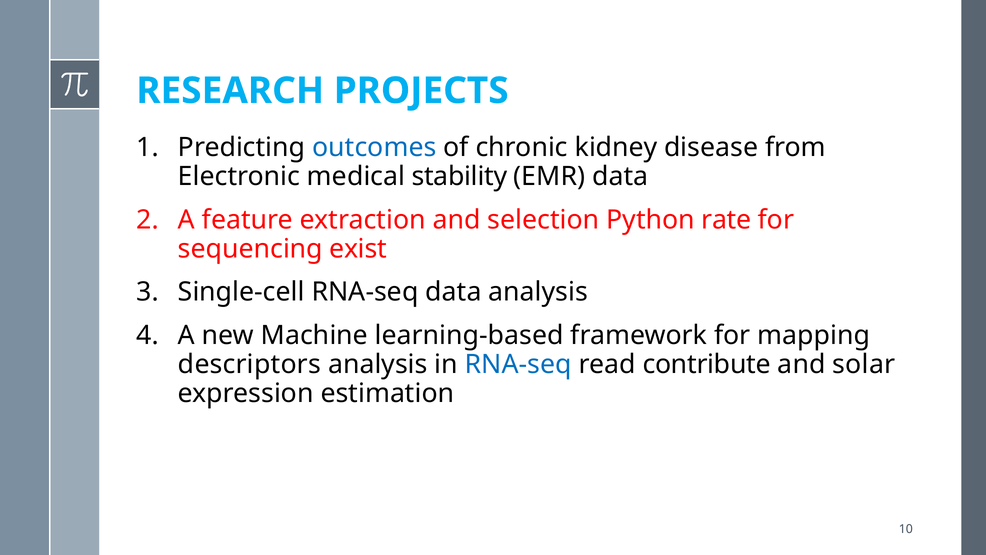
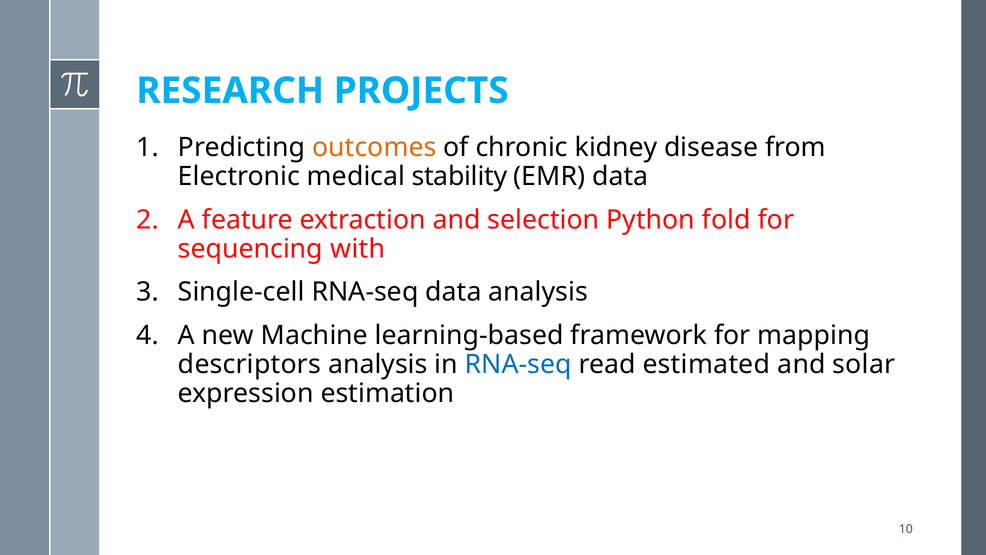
outcomes colour: blue -> orange (374, 147)
rate: rate -> fold (726, 220)
exist: exist -> with (358, 249)
contribute: contribute -> estimated (706, 364)
